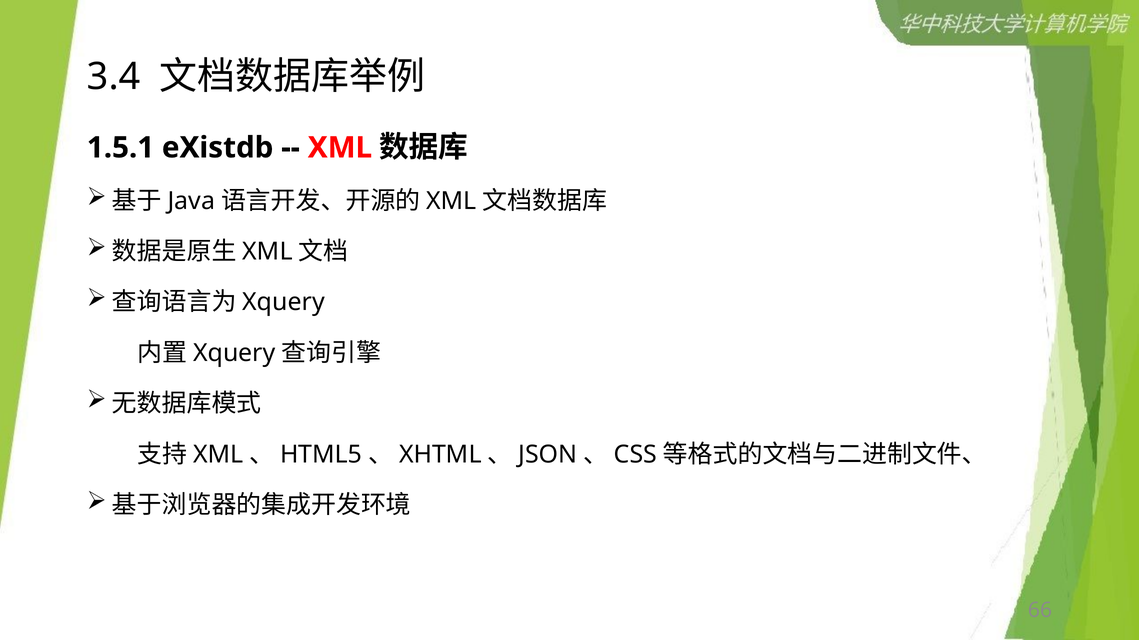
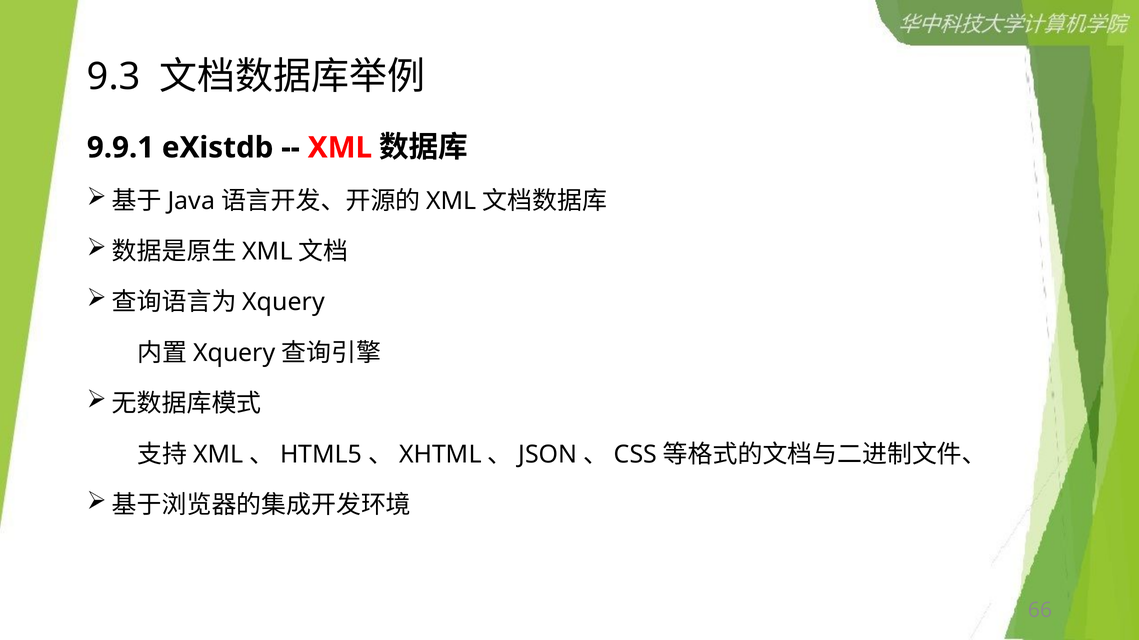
3.4: 3.4 -> 9.3 (114, 77)
1.5.1: 1.5.1 -> 9.9.1 (121, 148)
